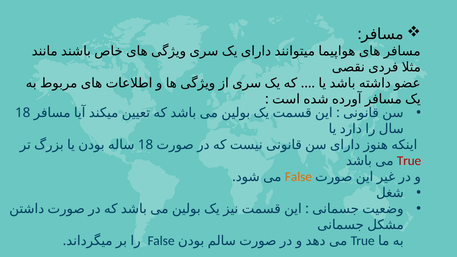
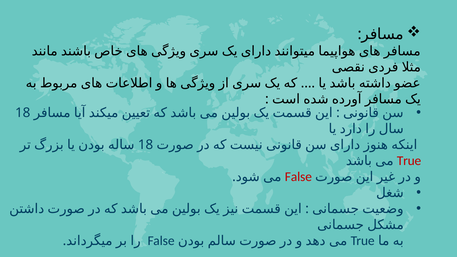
False colour: orange -> red (298, 177)
